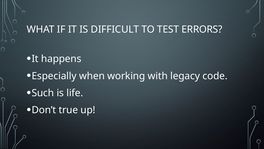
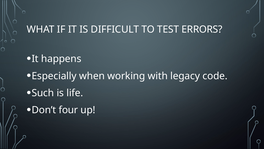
true: true -> four (68, 110)
